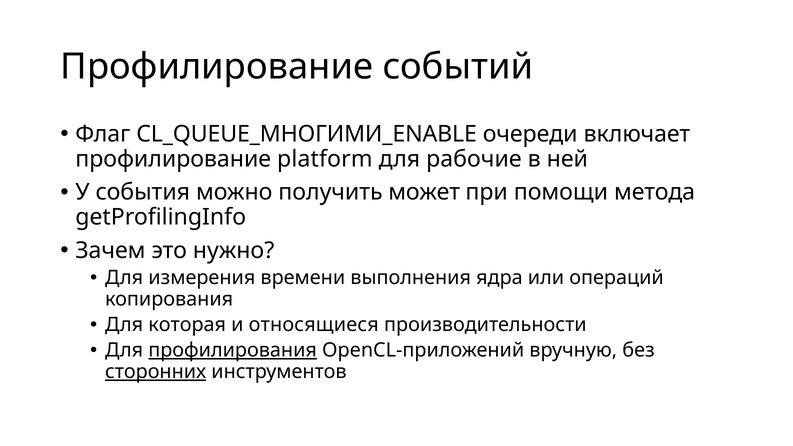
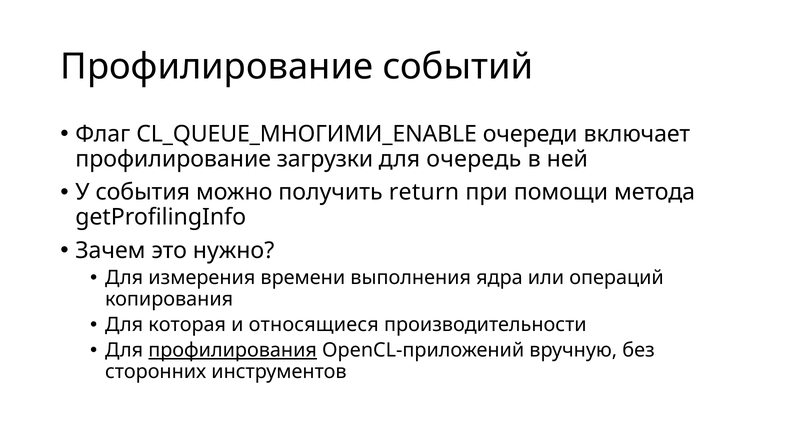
platform: platform -> загрузки (325, 159)
рабочие: рабочие -> очередь (474, 159)
может: может -> return (424, 192)
сторонних underline: present -> none (156, 372)
